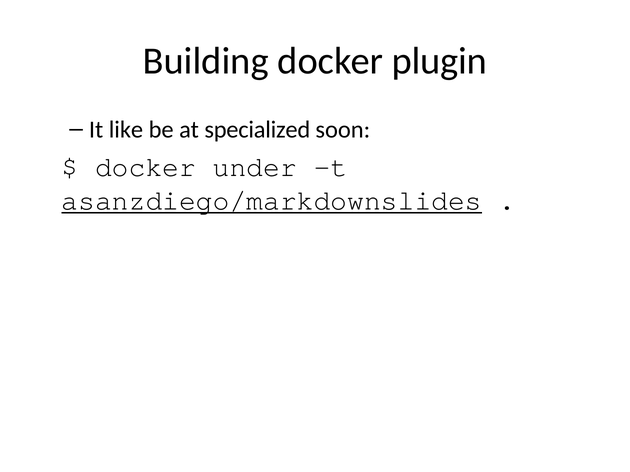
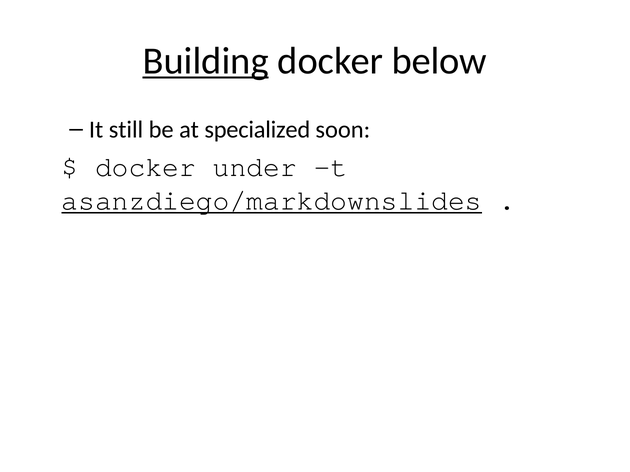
Building underline: none -> present (206, 61)
plugin: plugin -> below (439, 61)
like: like -> still (126, 130)
